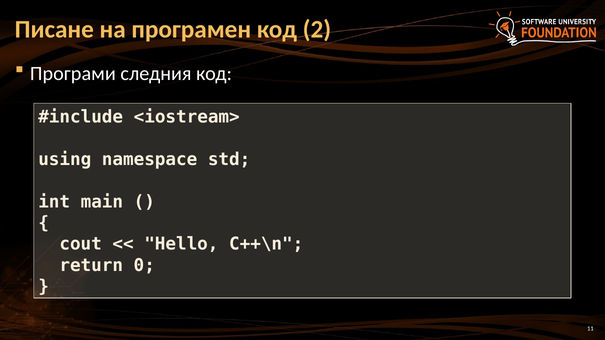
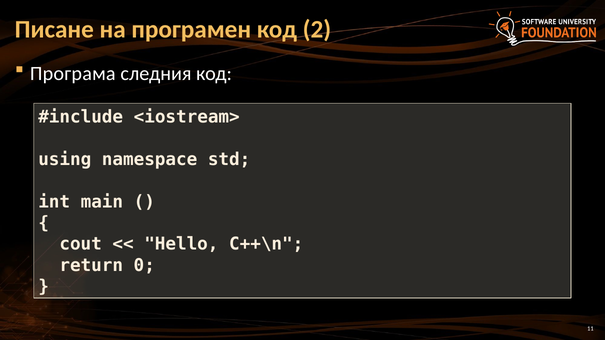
Програми: Програми -> Програма (73, 74)
